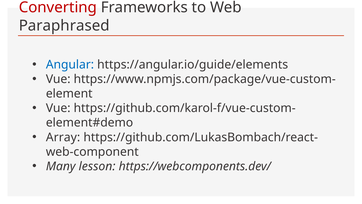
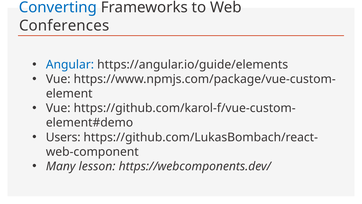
Converting colour: red -> blue (58, 7)
Paraphrased: Paraphrased -> Conferences (64, 26)
Array: Array -> Users (63, 137)
